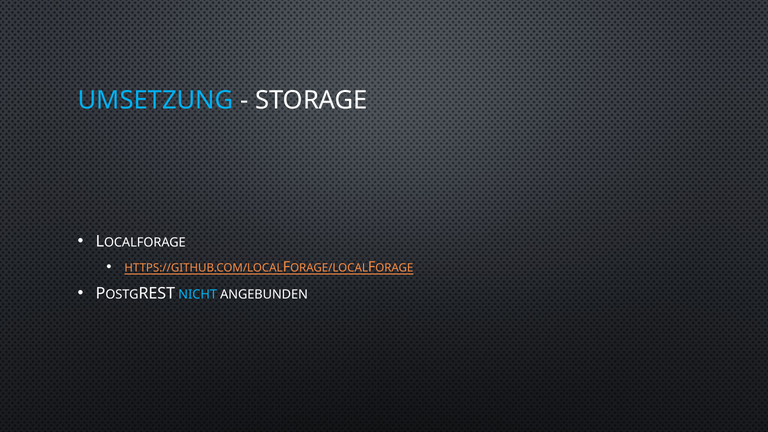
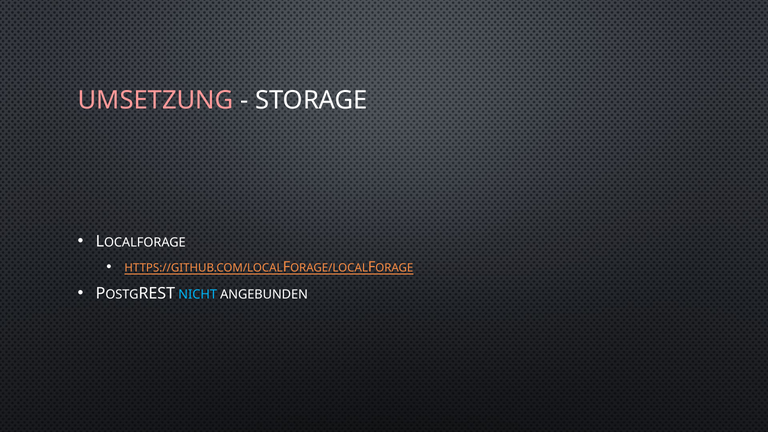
UMSETZUNG colour: light blue -> pink (156, 100)
